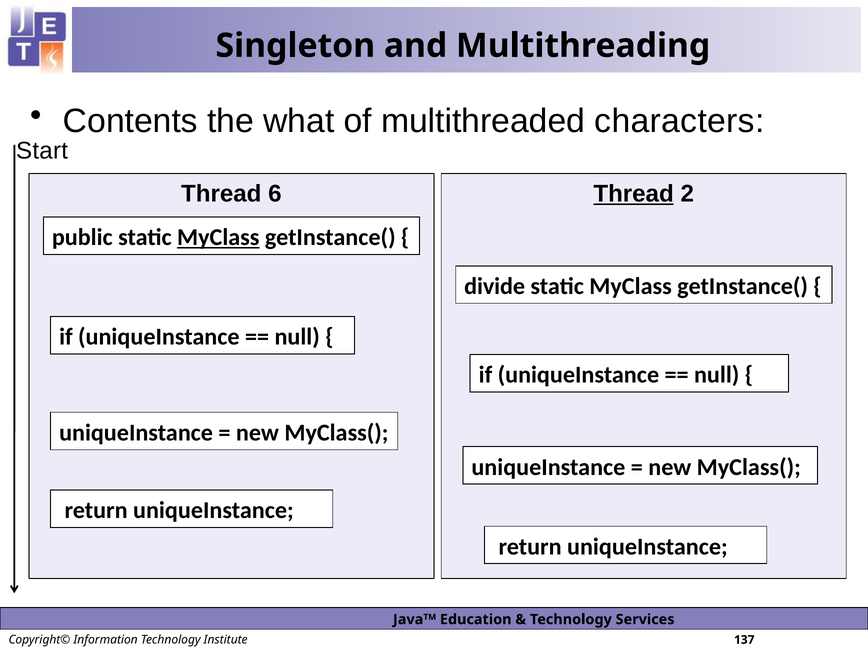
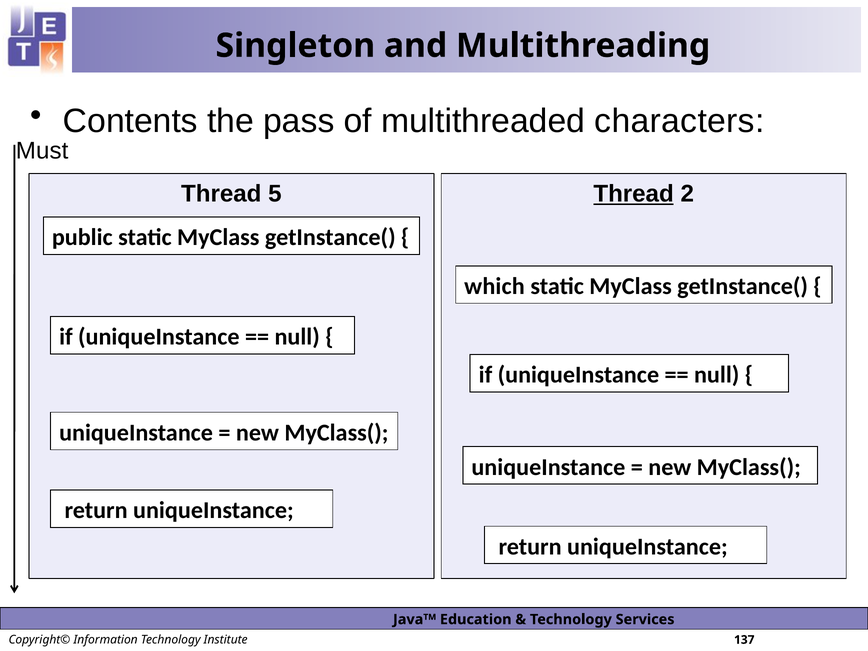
what: what -> pass (299, 121)
Start: Start -> Must (42, 151)
6: 6 -> 5 (275, 194)
MyClass underline: present -> none (218, 237)
divide: divide -> which (495, 286)
